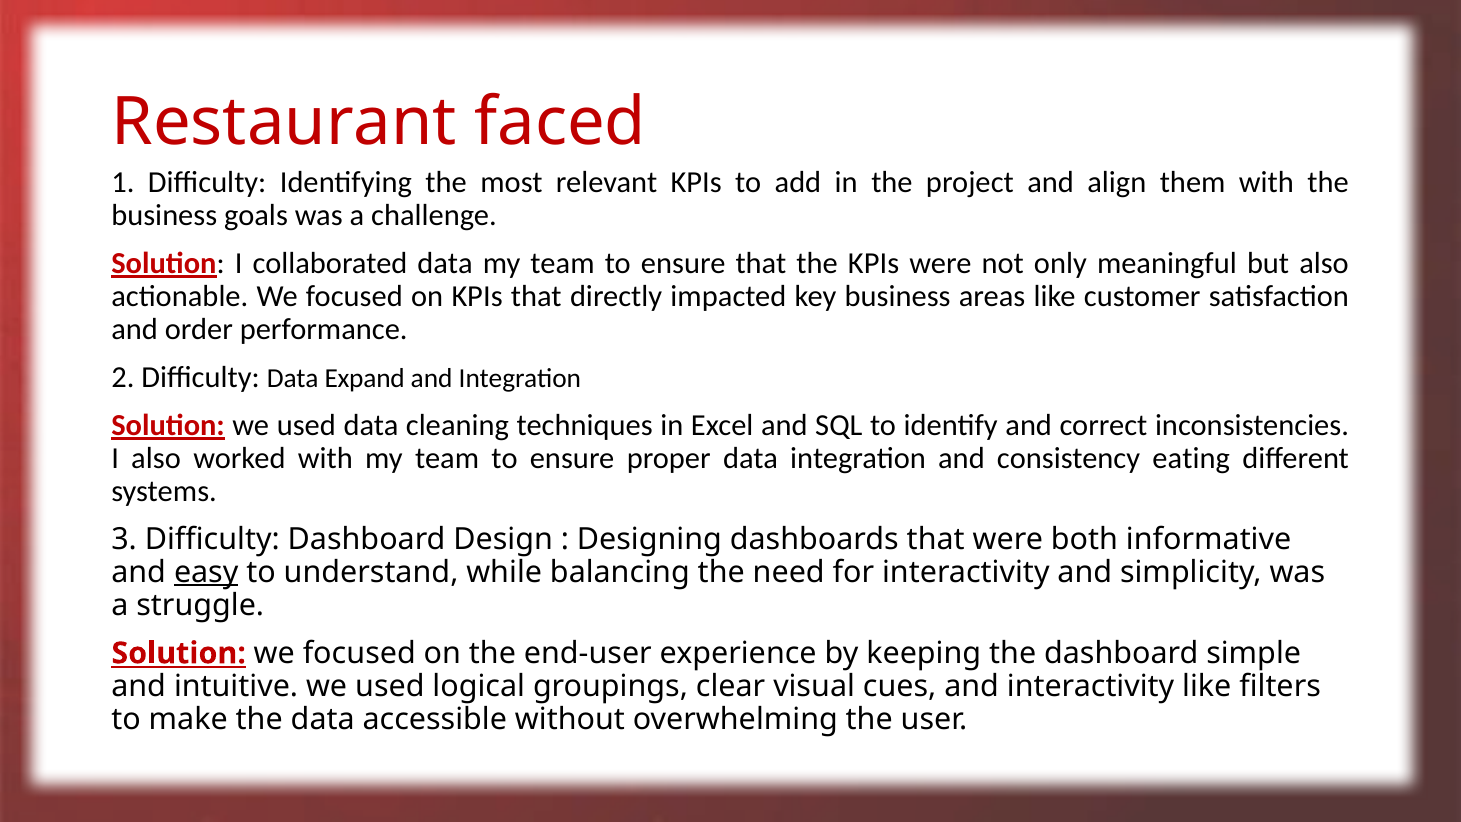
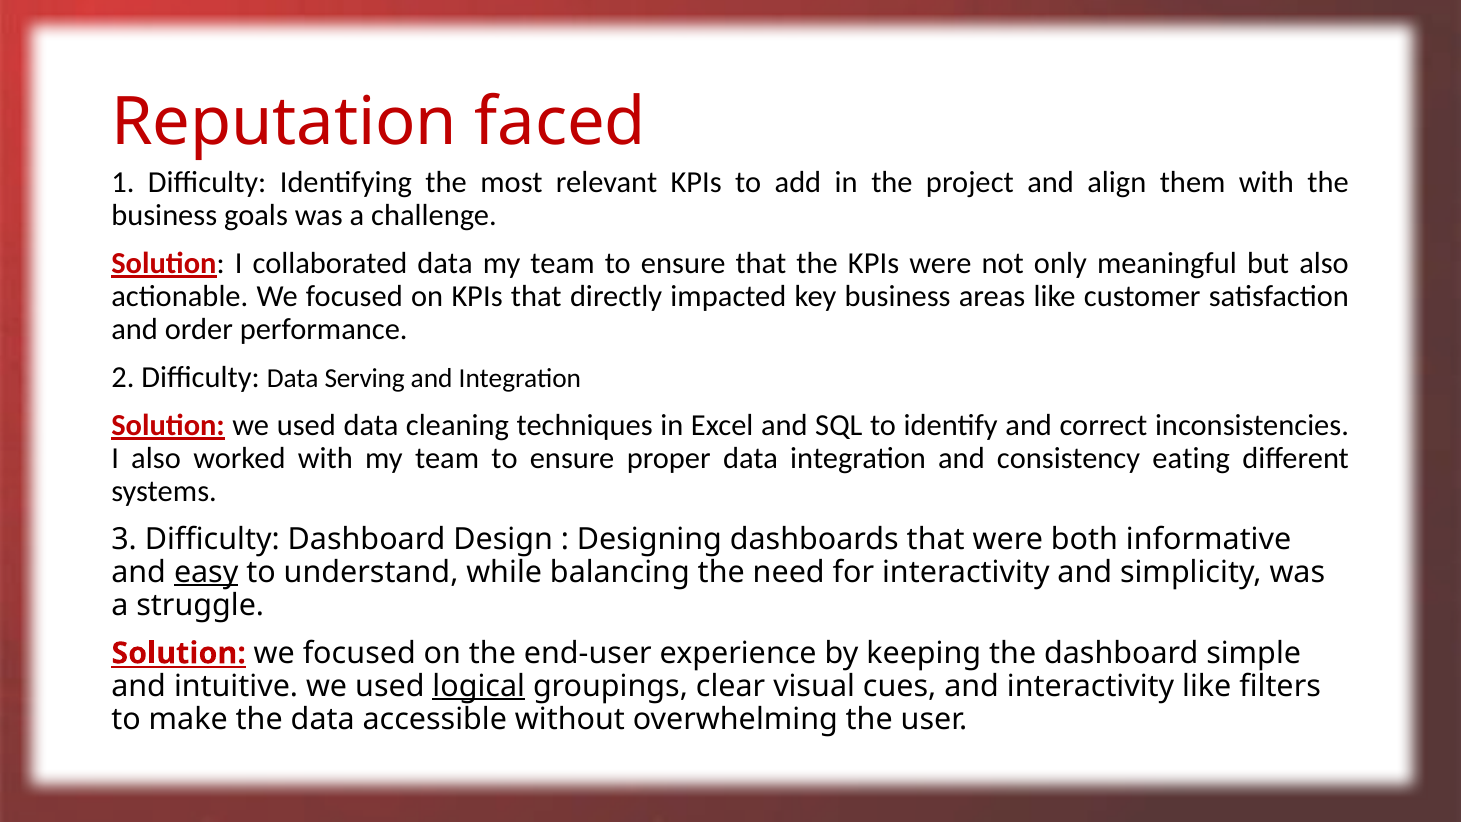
Restaurant: Restaurant -> Reputation (284, 123)
Expand: Expand -> Serving (365, 378)
logical underline: none -> present (479, 686)
